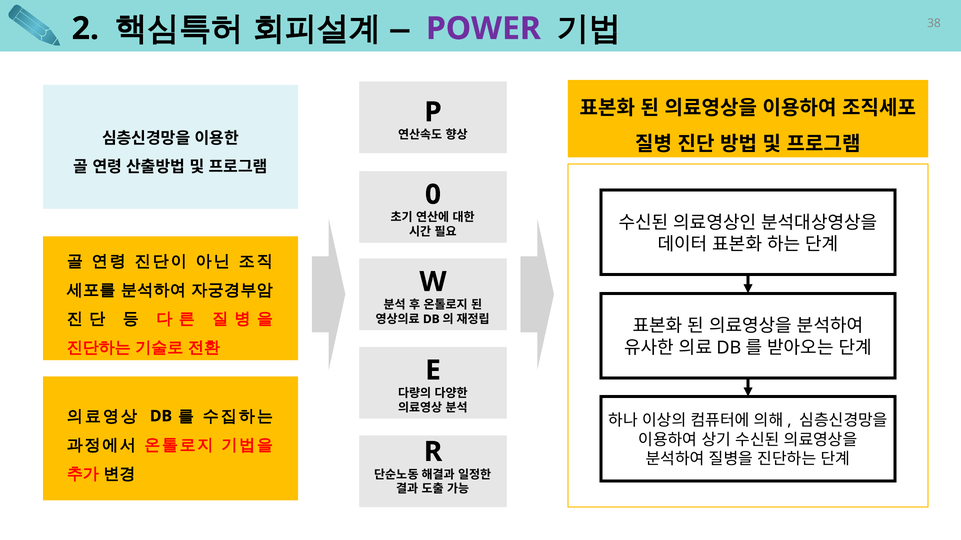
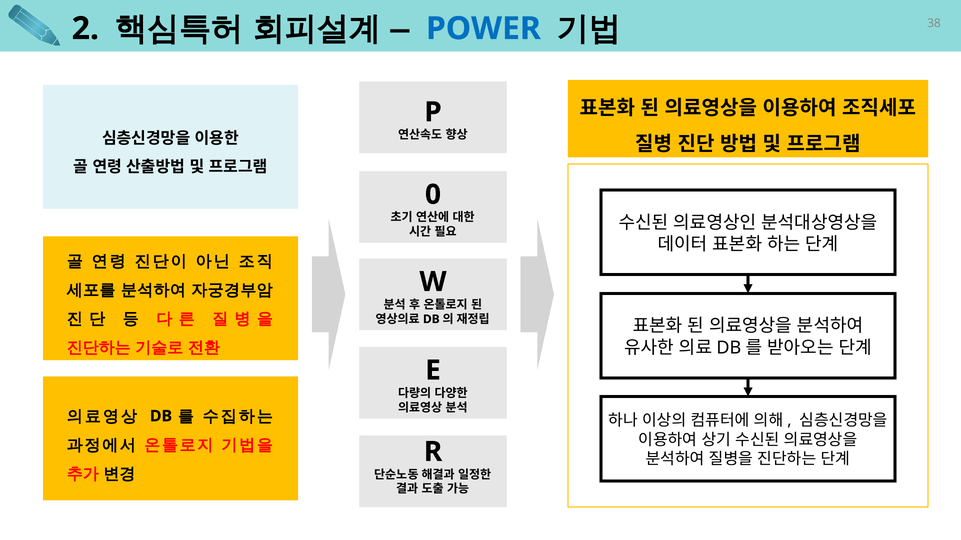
POWER colour: purple -> blue (483, 29)
